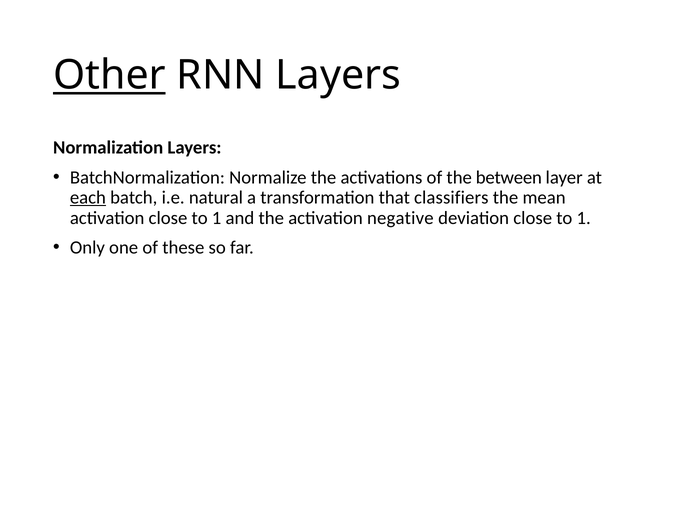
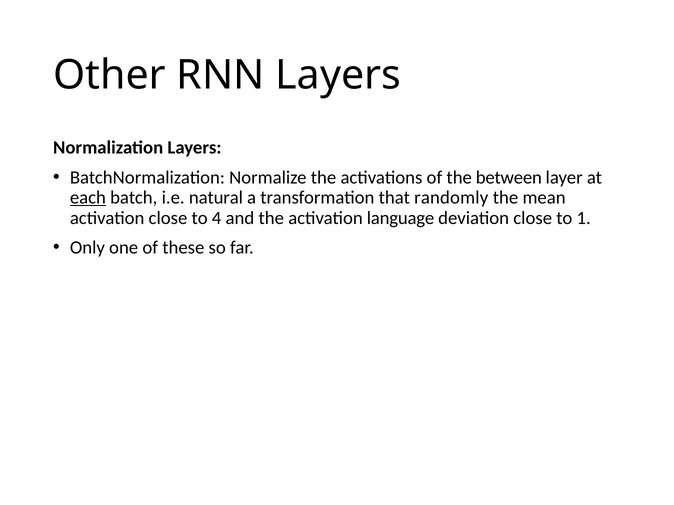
Other underline: present -> none (109, 75)
classifiers: classifiers -> randomly (451, 198)
activation close to 1: 1 -> 4 (217, 218)
negative: negative -> language (401, 218)
